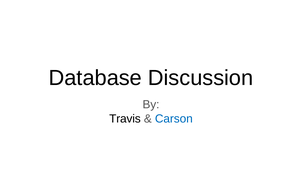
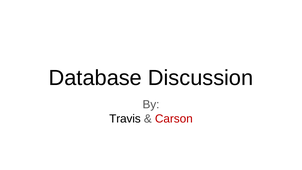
Carson colour: blue -> red (174, 119)
